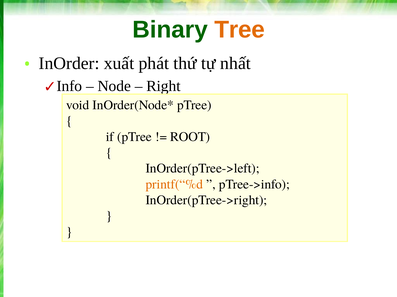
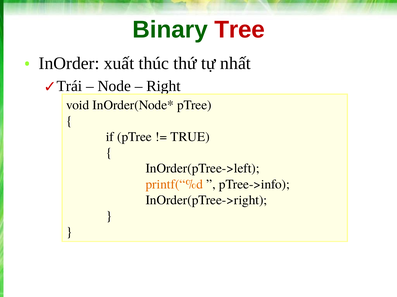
Tree colour: orange -> red (240, 30)
phát: phát -> thúc (154, 63)
Info: Info -> Trái (69, 86)
ROOT: ROOT -> TRUE (190, 137)
